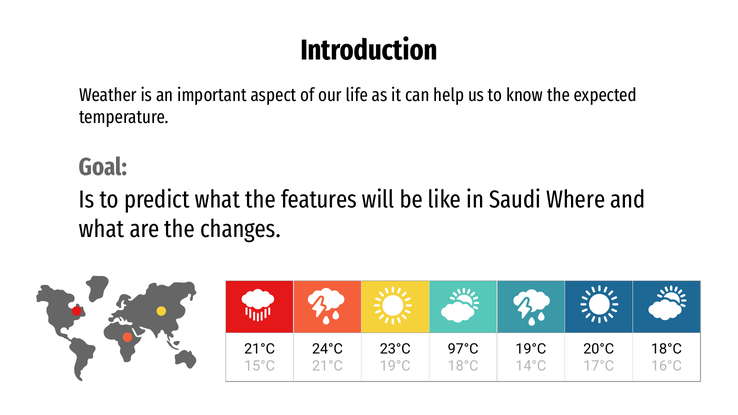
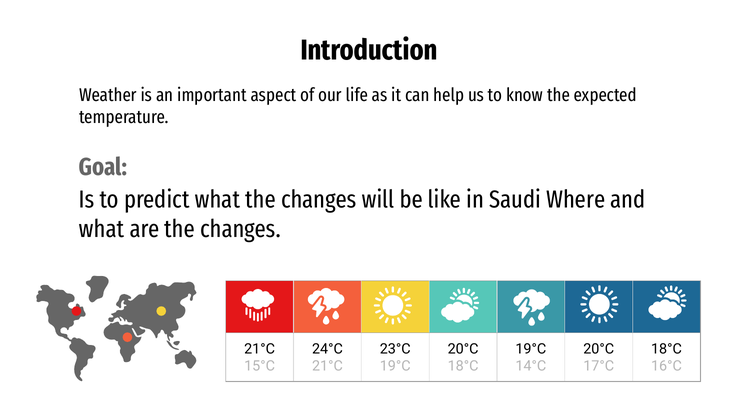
what the features: features -> changes (319, 200)
97°C: 97°C -> 20°C (463, 349)
